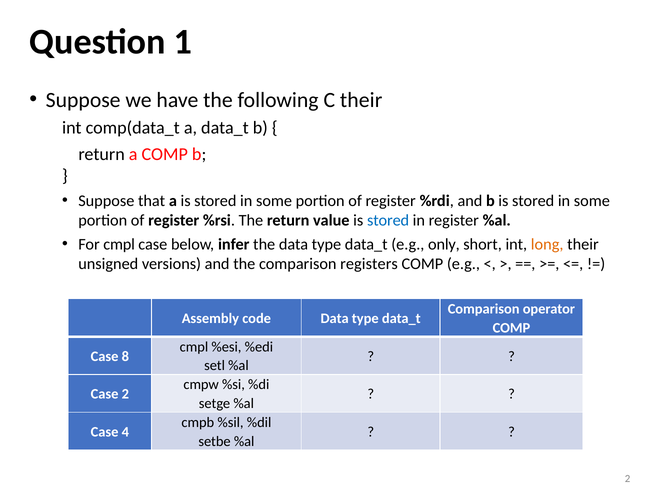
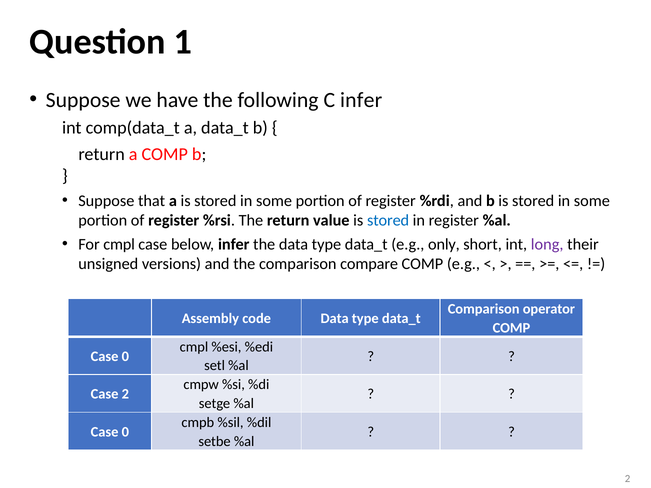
C their: their -> infer (361, 100)
long colour: orange -> purple (547, 245)
registers: registers -> compare (369, 264)
8: 8 -> 0 (125, 356)
4: 4 -> 0 (125, 432)
